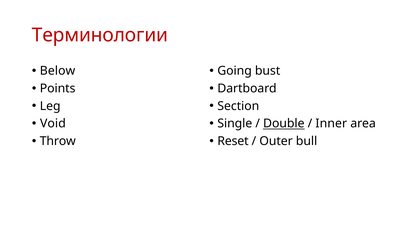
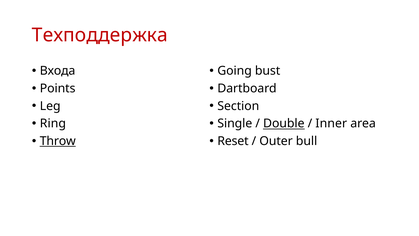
Терминологии: Терминологии -> Техподдержка (100, 35)
Below: Below -> Входа (58, 71)
Void: Void -> Ring (53, 123)
Throw underline: none -> present (58, 141)
